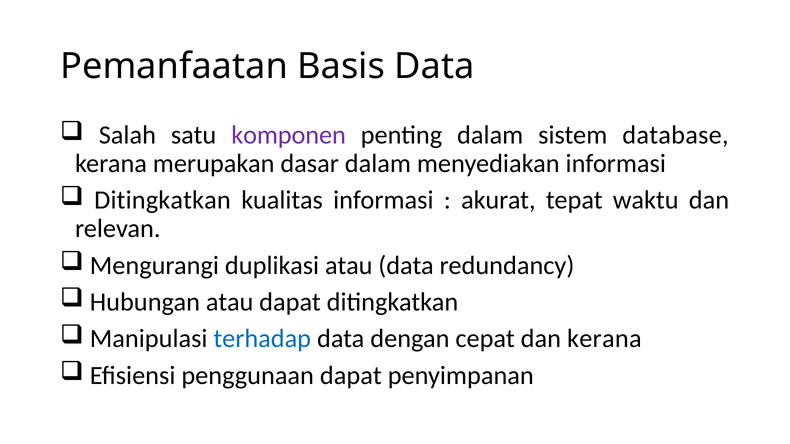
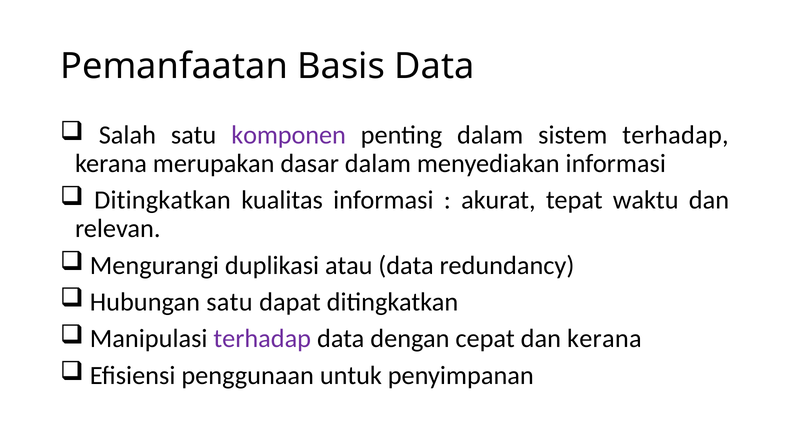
sistem database: database -> terhadap (675, 135)
Hubungan atau: atau -> satu (229, 302)
terhadap colour: blue -> purple (262, 339)
penggunaan dapat: dapat -> untuk (351, 376)
